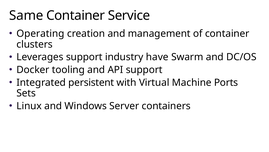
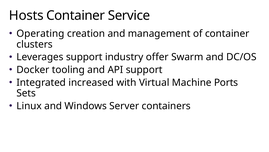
Same: Same -> Hosts (26, 15)
have: have -> offer (157, 57)
persistent: persistent -> increased (91, 82)
